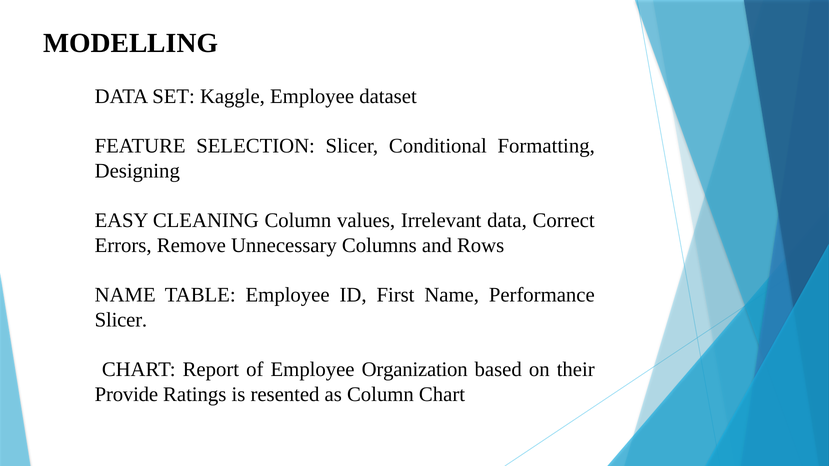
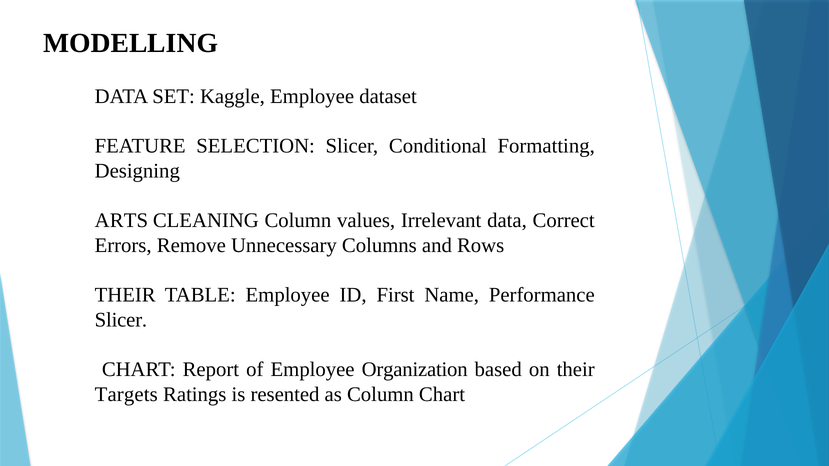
EASY: EASY -> ARTS (121, 221)
NAME: NAME -> THEIR (125, 295)
Provide: Provide -> Targets (126, 395)
